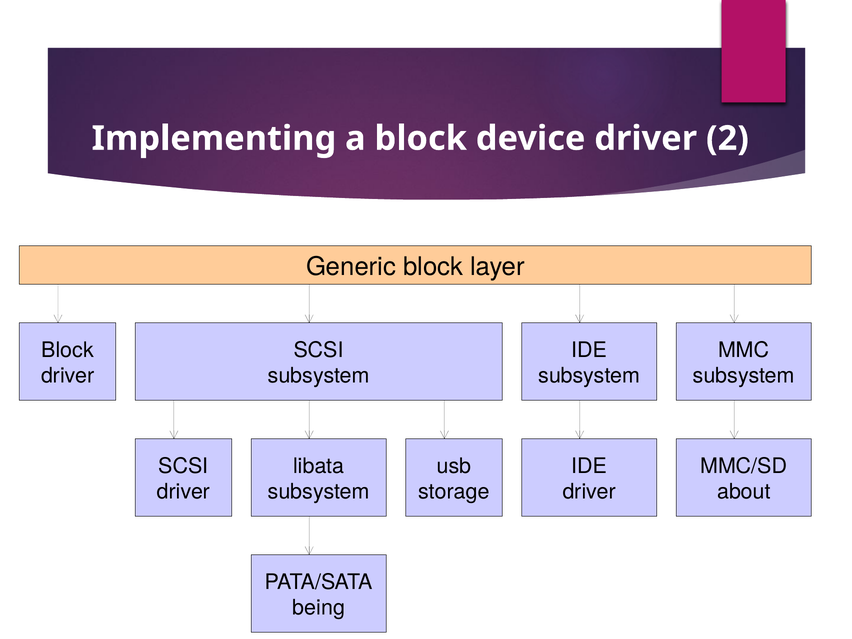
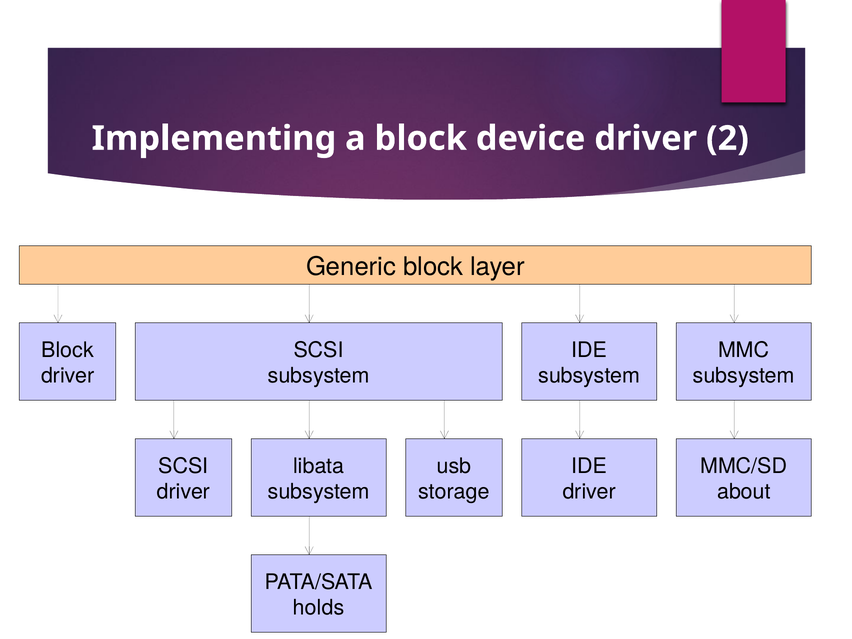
being: being -> holds (319, 608)
